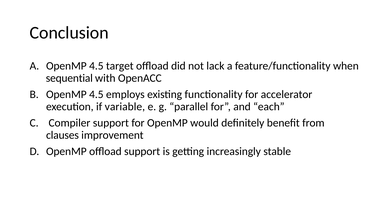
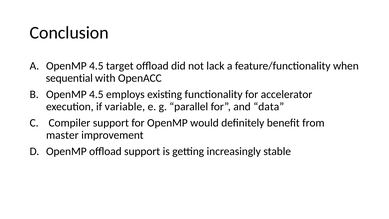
each: each -> data (269, 106)
clauses: clauses -> master (62, 135)
